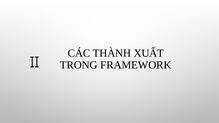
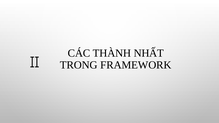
XUẤT: XUẤT -> NHẤT (149, 53)
